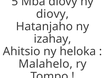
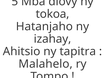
diovy: diovy -> tokoa (53, 14)
heloka: heloka -> tapitra (78, 52)
